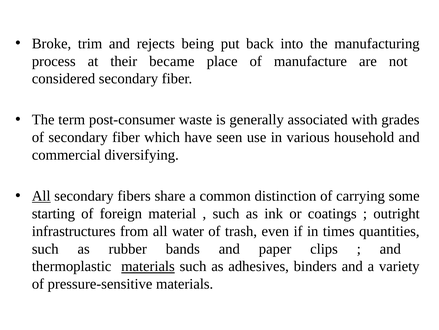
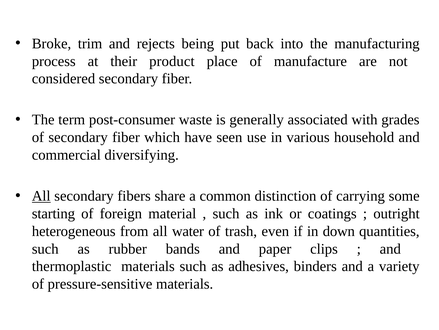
became: became -> product (172, 61)
infrastructures: infrastructures -> heterogeneous (74, 231)
times: times -> down (339, 231)
materials underline: present -> none (148, 266)
